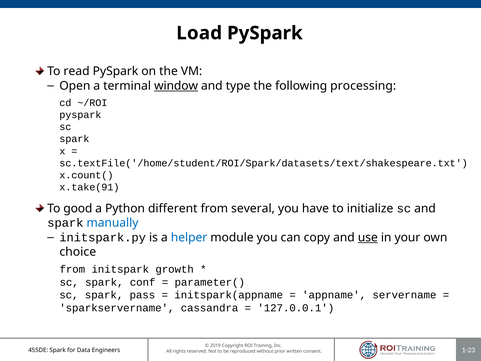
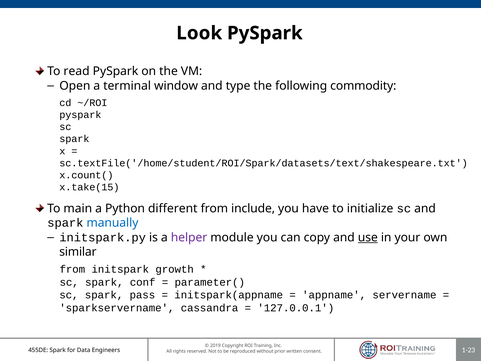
Load: Load -> Look (199, 33)
window underline: present -> none (176, 86)
processing: processing -> commodity (363, 86)
x.take(91: x.take(91 -> x.take(15 (89, 187)
good: good -> main (78, 208)
several: several -> include (253, 208)
helper colour: blue -> purple (189, 237)
choice: choice -> similar (78, 252)
